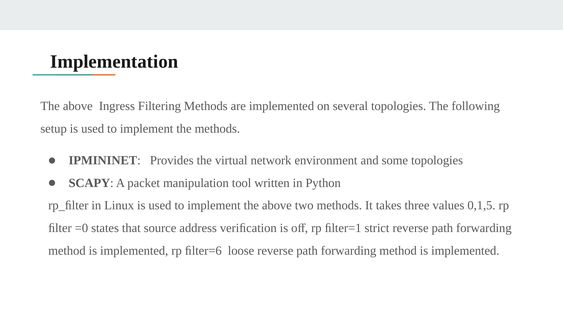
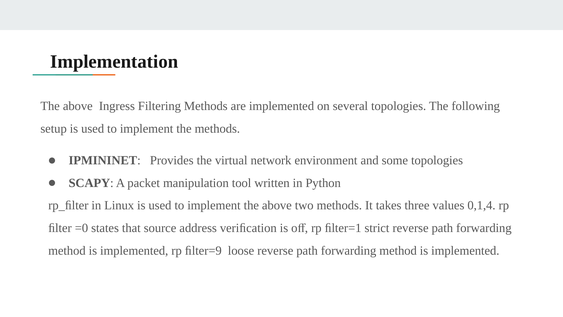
0,1,5: 0,1,5 -> 0,1,4 (481, 205)
ﬁlter=6: ﬁlter=6 -> ﬁlter=9 (203, 250)
